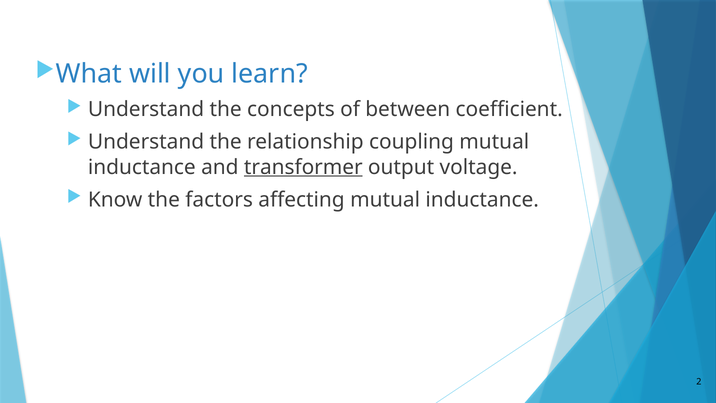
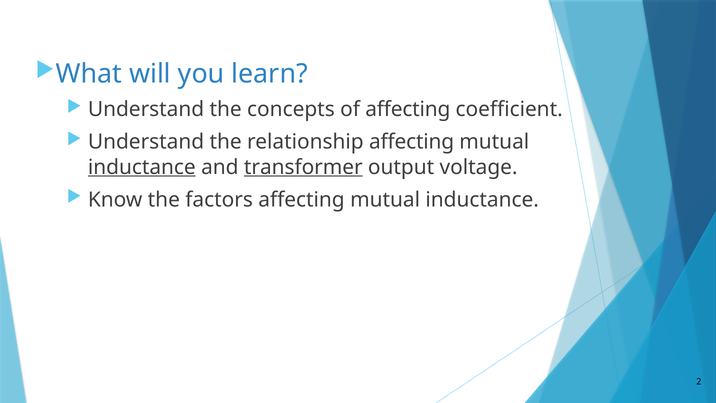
of between: between -> affecting (408, 109)
relationship coupling: coupling -> affecting (412, 142)
inductance underline: none -> present (142, 167)
